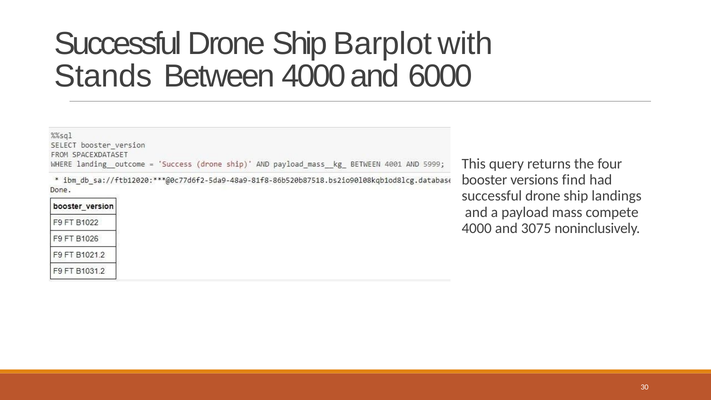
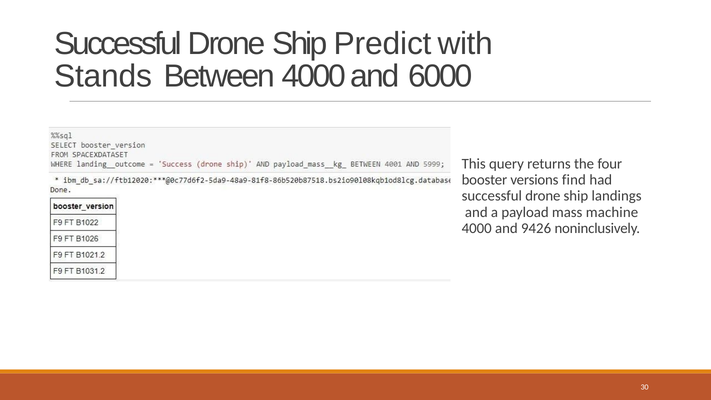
Barplot: Barplot -> Predict (383, 44)
compete: compete -> machine (612, 212)
3075: 3075 -> 9426 (536, 228)
